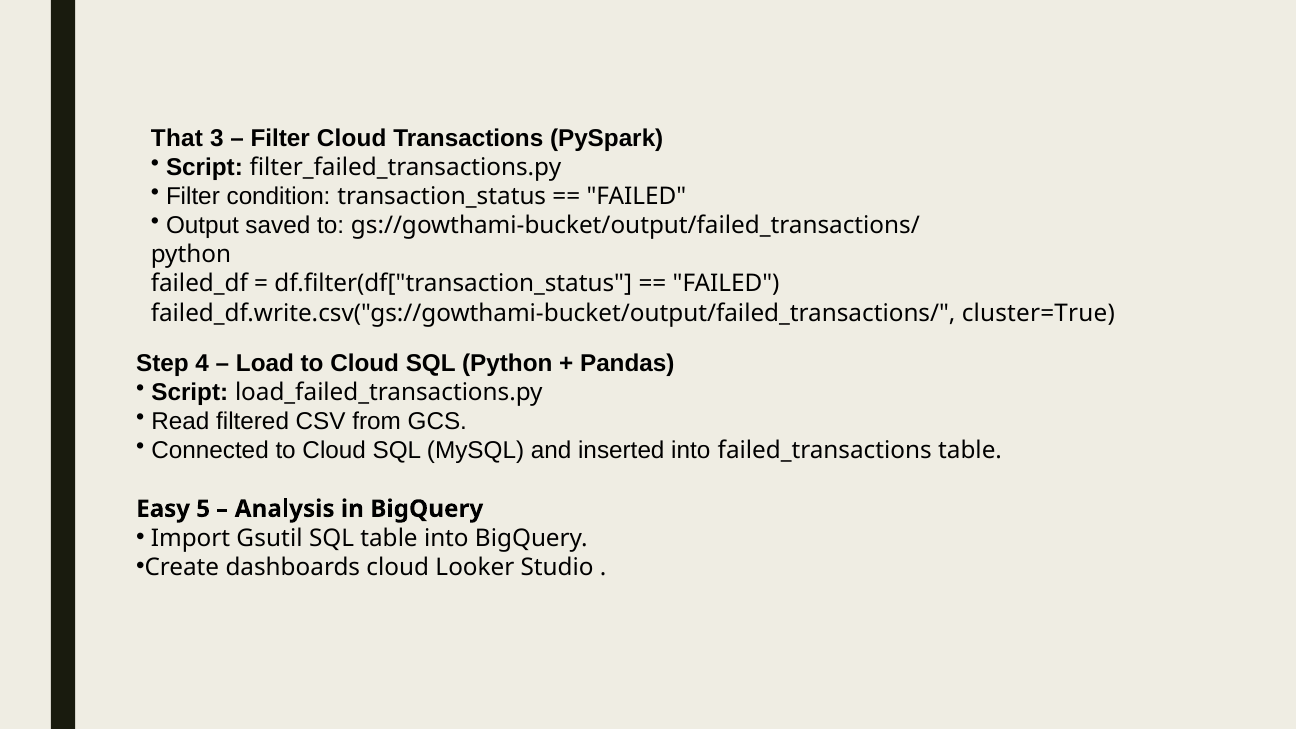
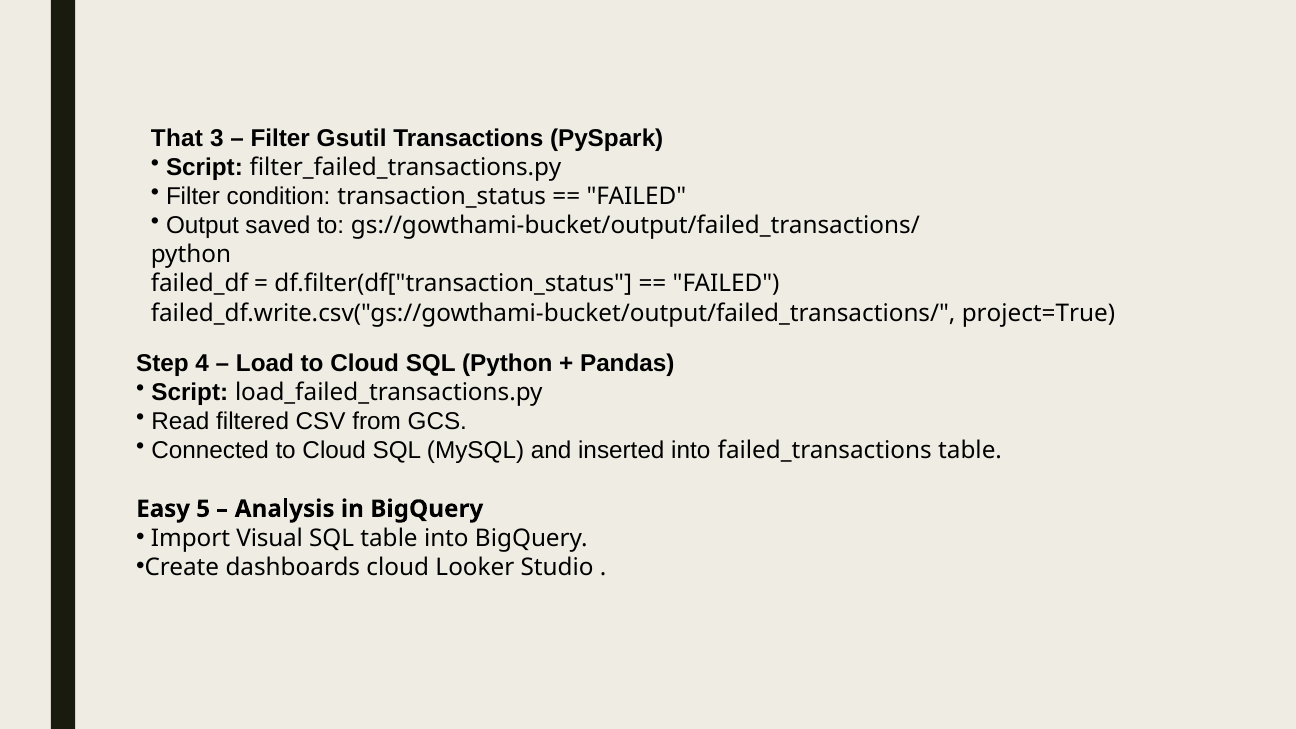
Filter Cloud: Cloud -> Gsutil (352, 138)
cluster=True: cluster=True -> project=True (1038, 313)
Gsutil: Gsutil -> Visual (270, 538)
